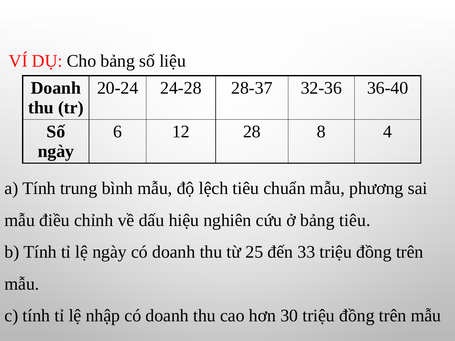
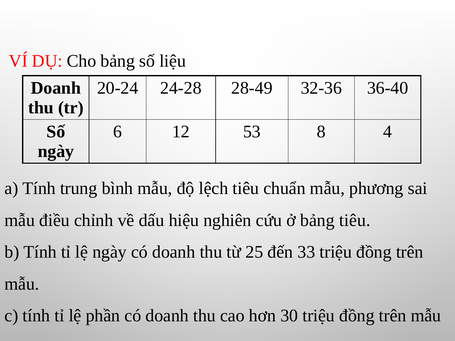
28-37: 28-37 -> 28-49 (252, 88)
28: 28 -> 53 (252, 132)
nhập: nhập -> phần (103, 316)
